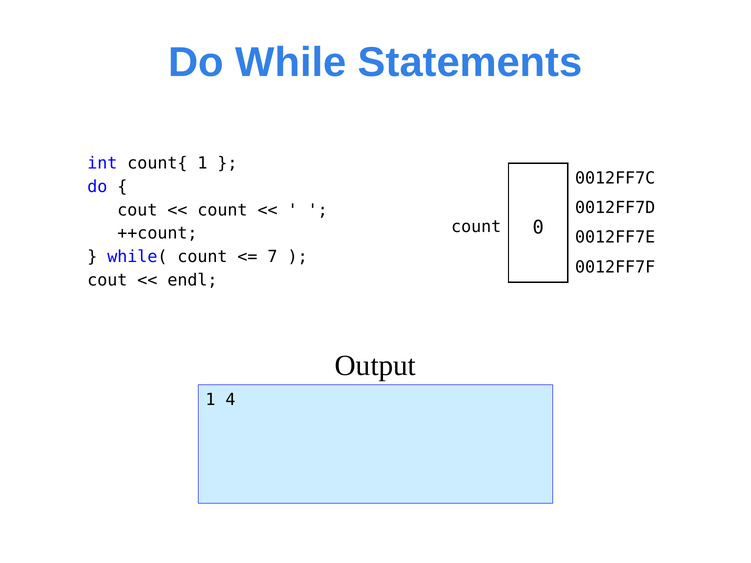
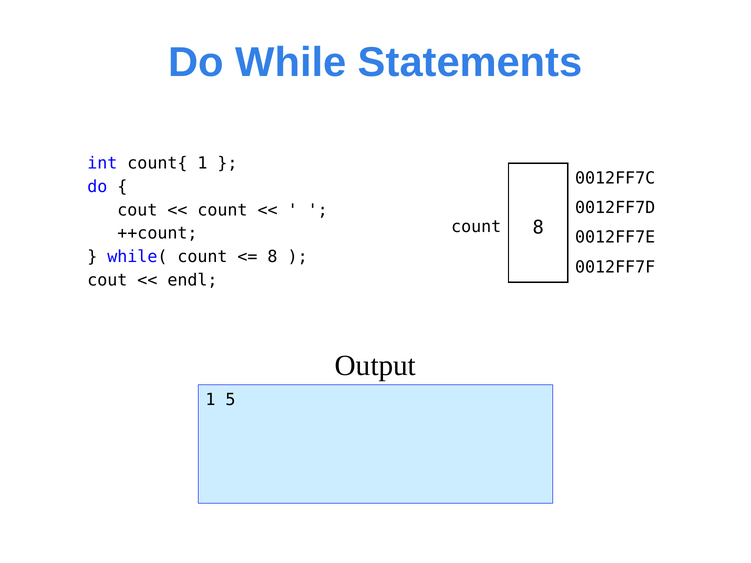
count 0: 0 -> 8 (538, 228)
7: 7 -> 8 (273, 257)
4: 4 -> 5 (230, 400)
